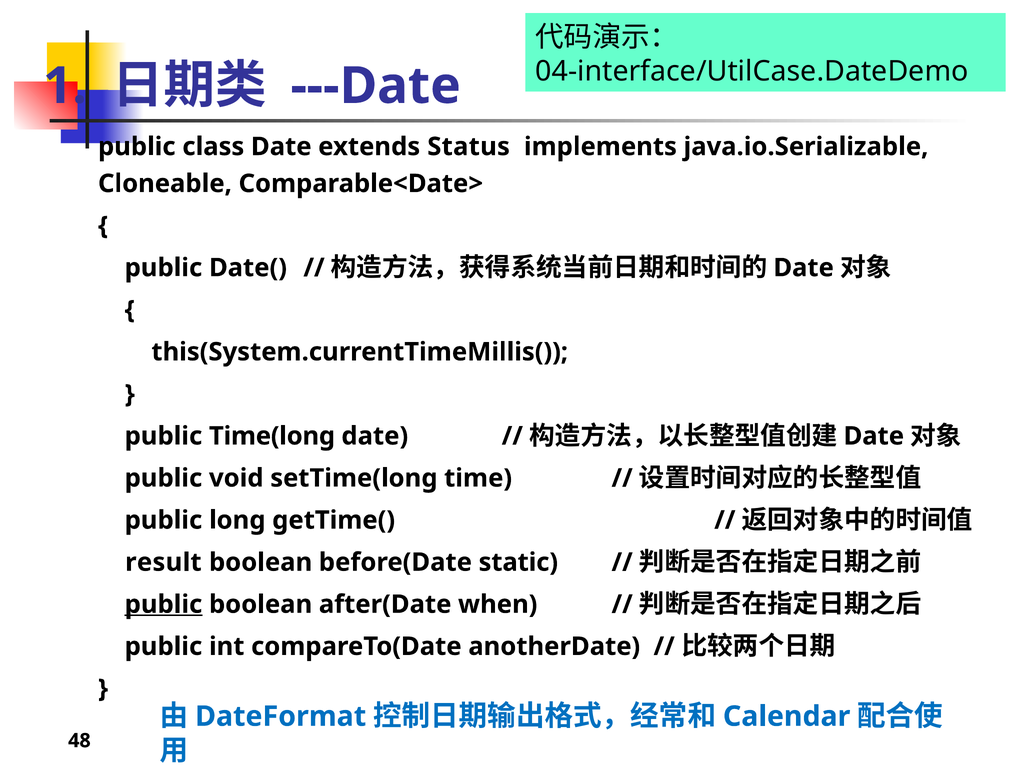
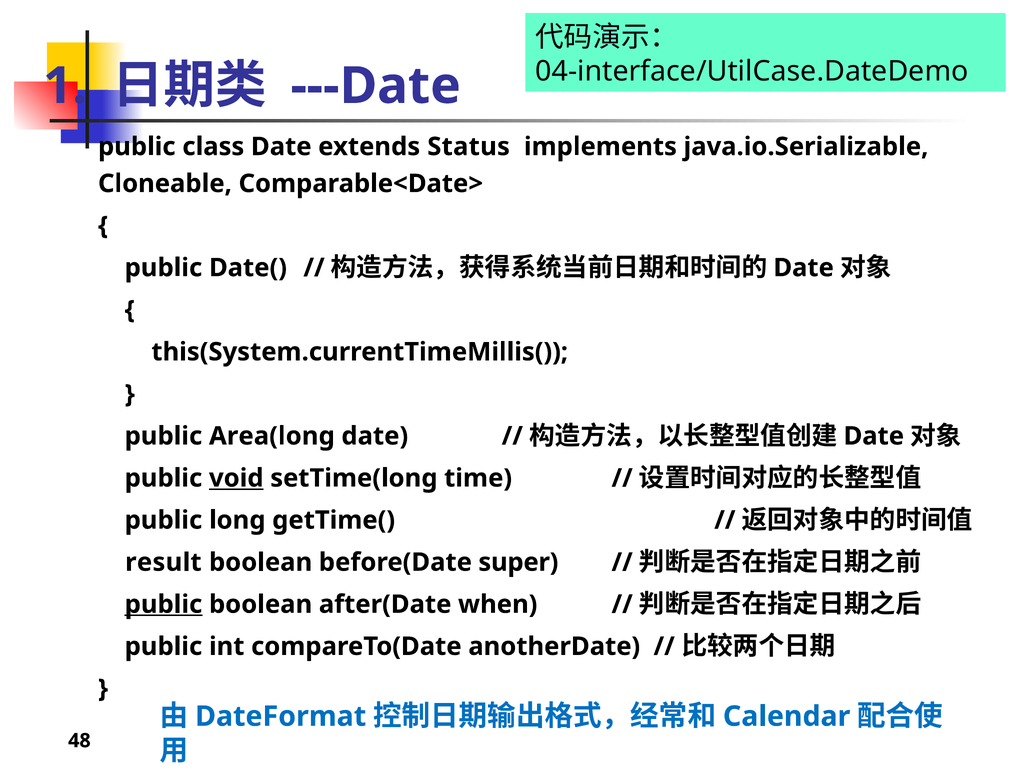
Time(long: Time(long -> Area(long (272, 436)
void underline: none -> present (236, 478)
static: static -> super (518, 562)
